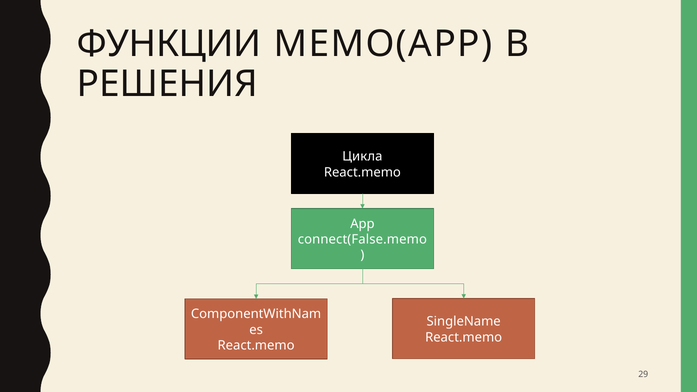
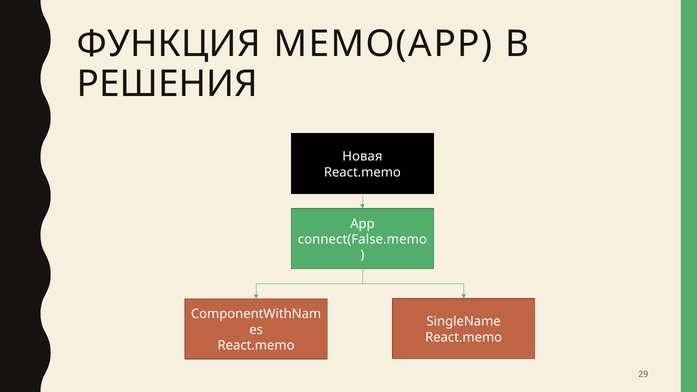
ФУНКЦИИ: ФУНКЦИИ -> ФУНКЦИЯ (169, 44)
Цикла: Цикла -> Новая (362, 157)
